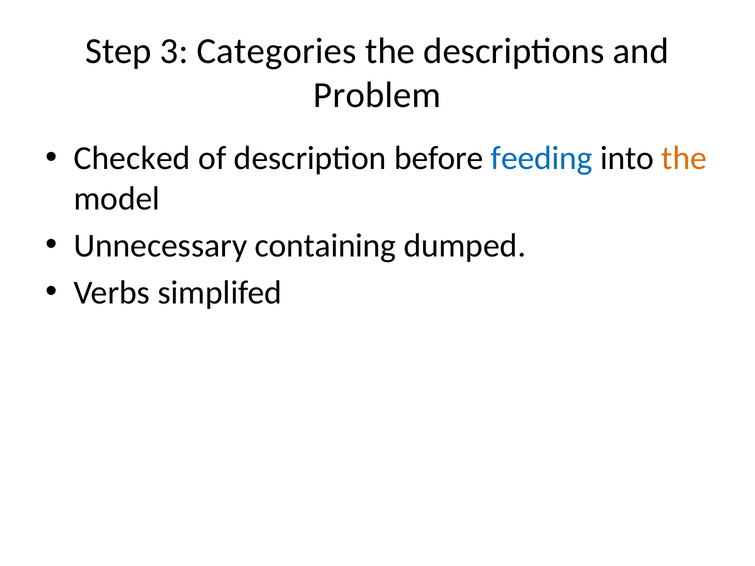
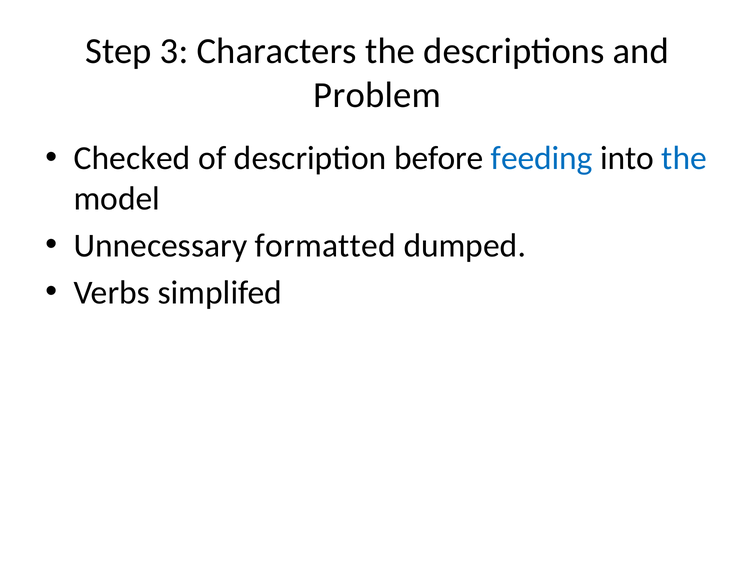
Categories: Categories -> Characters (277, 51)
the colour: orange -> blue (684, 158)
containing: containing -> formatted (325, 246)
